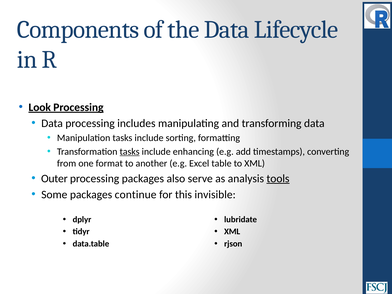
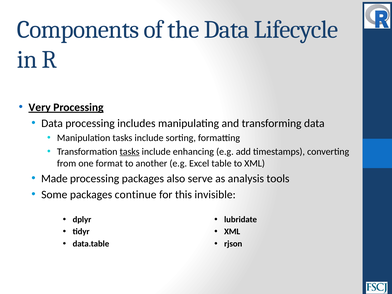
Look: Look -> Very (40, 107)
Outer: Outer -> Made (54, 178)
tools underline: present -> none (278, 178)
